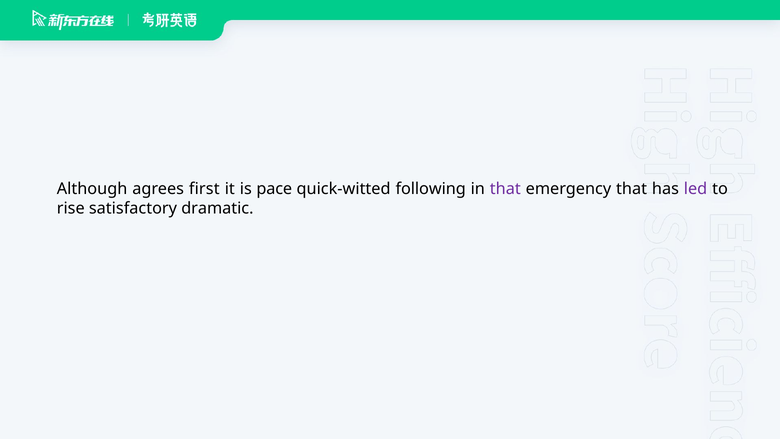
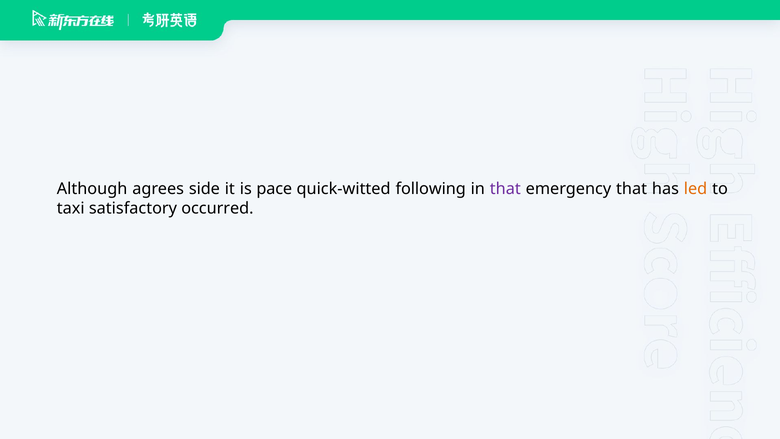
first: first -> side (204, 189)
led colour: purple -> orange (696, 189)
rise: rise -> taxi (71, 208)
dramatic: dramatic -> occurred (217, 208)
